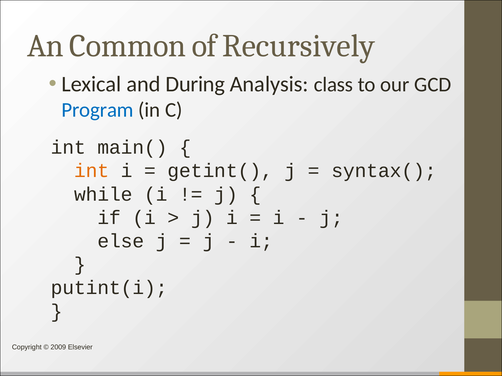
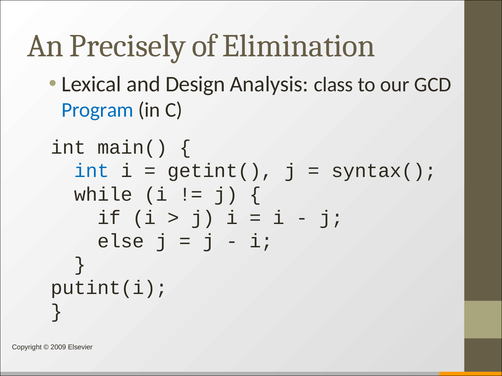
Common: Common -> Precisely (128, 46)
Recursively: Recursively -> Elimination (299, 46)
During: During -> Design (195, 84)
int colour: orange -> blue (92, 171)
